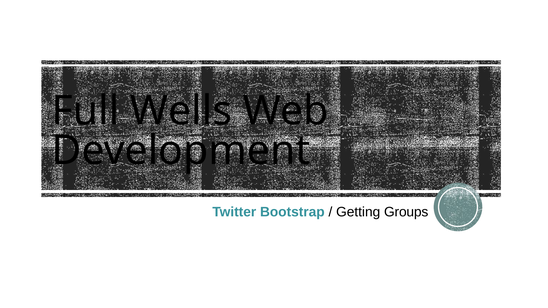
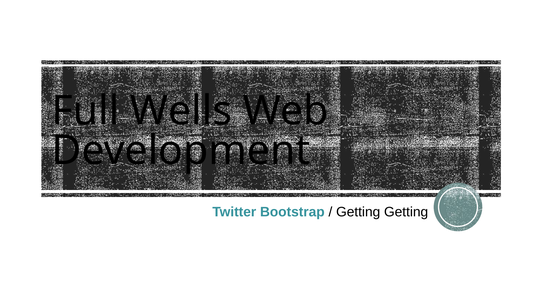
Getting Groups: Groups -> Getting (406, 212)
